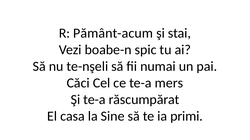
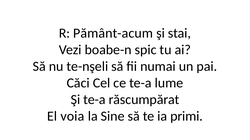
mers: mers -> lume (169, 83)
casa: casa -> voia (72, 117)
